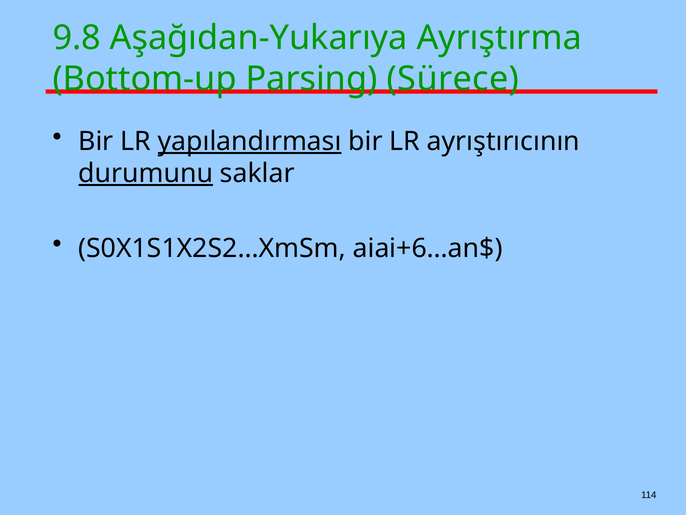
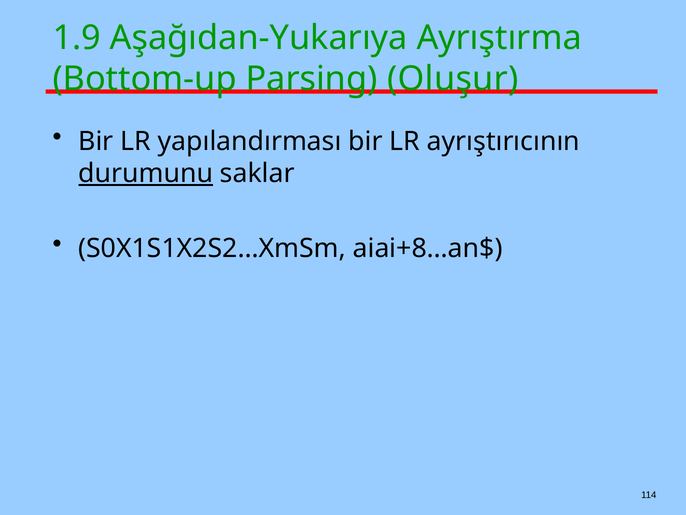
9.8: 9.8 -> 1.9 (77, 38)
Sürece: Sürece -> Oluşur (453, 79)
yapılandırması underline: present -> none (250, 141)
aiai+6…an$: aiai+6…an$ -> aiai+8…an$ (428, 248)
